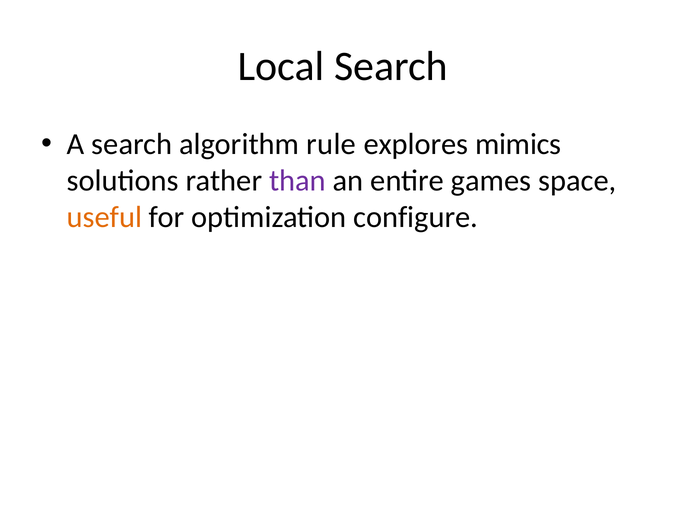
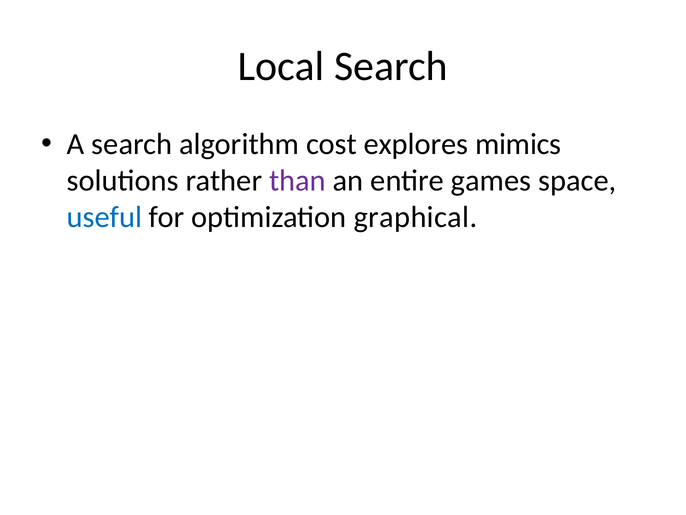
rule: rule -> cost (331, 144)
useful colour: orange -> blue (104, 217)
configure: configure -> graphical (416, 217)
